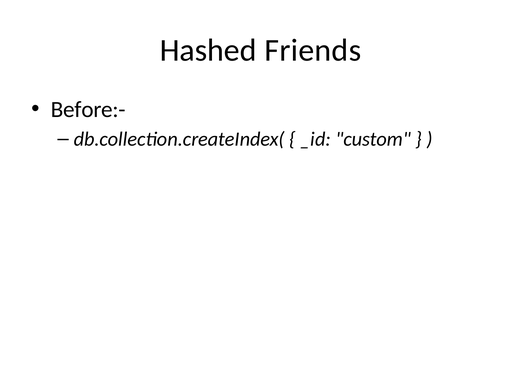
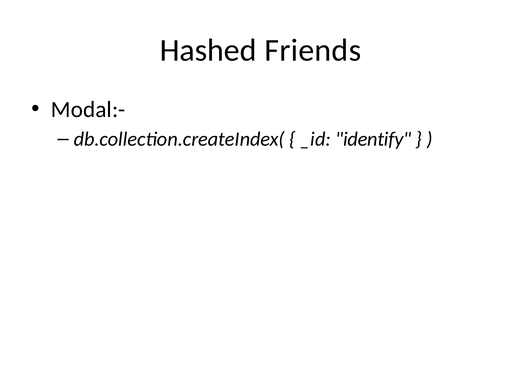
Before:-: Before:- -> Modal:- (88, 110)
custom: custom -> identify (373, 139)
